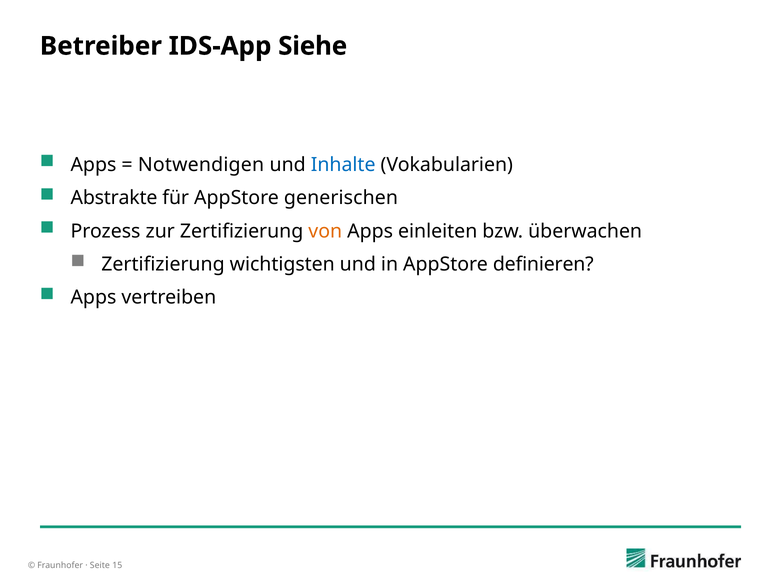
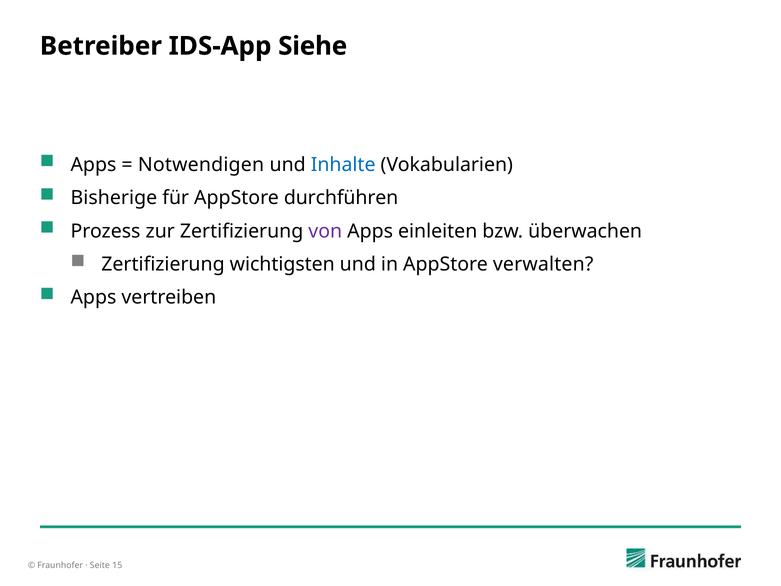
Abstrakte: Abstrakte -> Bisherige (114, 198)
generischen: generischen -> durchführen (341, 198)
von colour: orange -> purple (325, 231)
definieren: definieren -> verwalten (543, 264)
